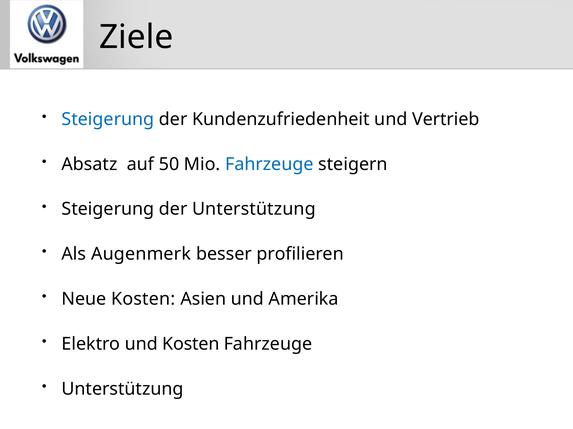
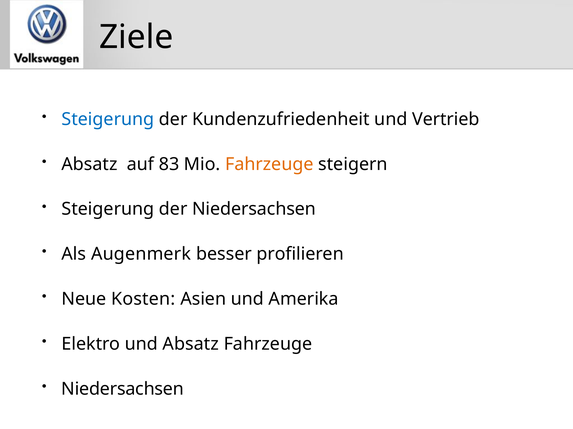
50: 50 -> 83 (169, 164)
Fahrzeuge colour: blue -> orange (269, 164)
der Unterstützung: Unterstützung -> Niedersachsen (254, 209)
und Kosten: Kosten -> Absatz (191, 344)
Unterstützung: Unterstützung -> Niedersachsen (123, 389)
